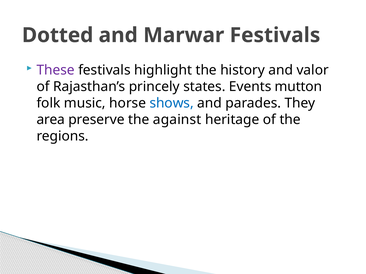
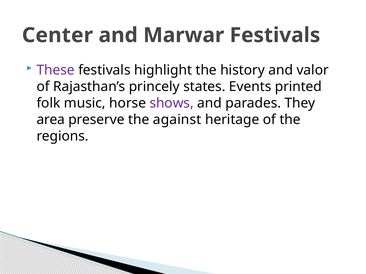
Dotted: Dotted -> Center (57, 35)
mutton: mutton -> printed (298, 87)
shows colour: blue -> purple (172, 103)
